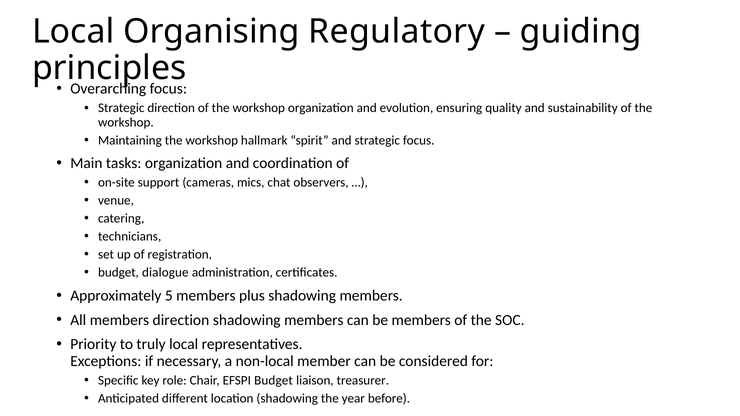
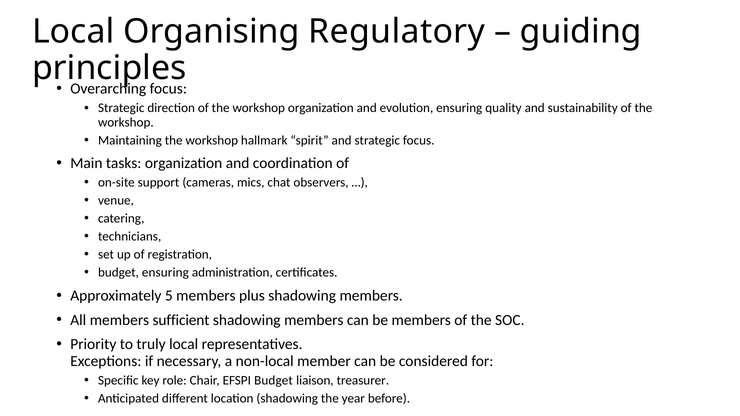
budget dialogue: dialogue -> ensuring (165, 273)
members direction: direction -> sufficient (181, 320)
